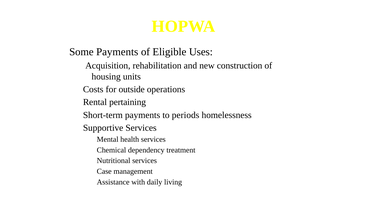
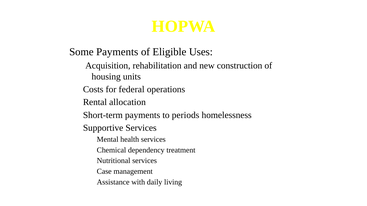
outside: outside -> federal (132, 90)
pertaining: pertaining -> allocation (128, 102)
